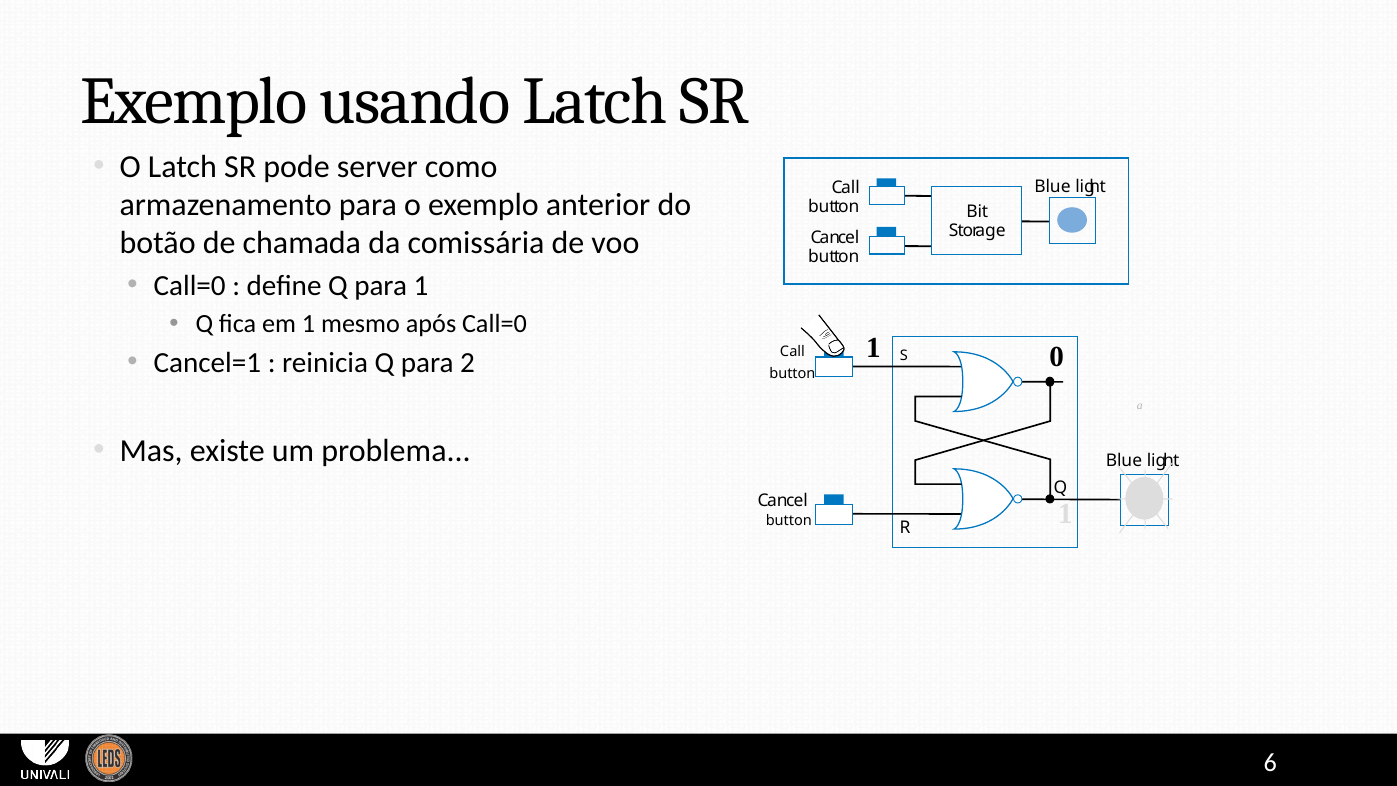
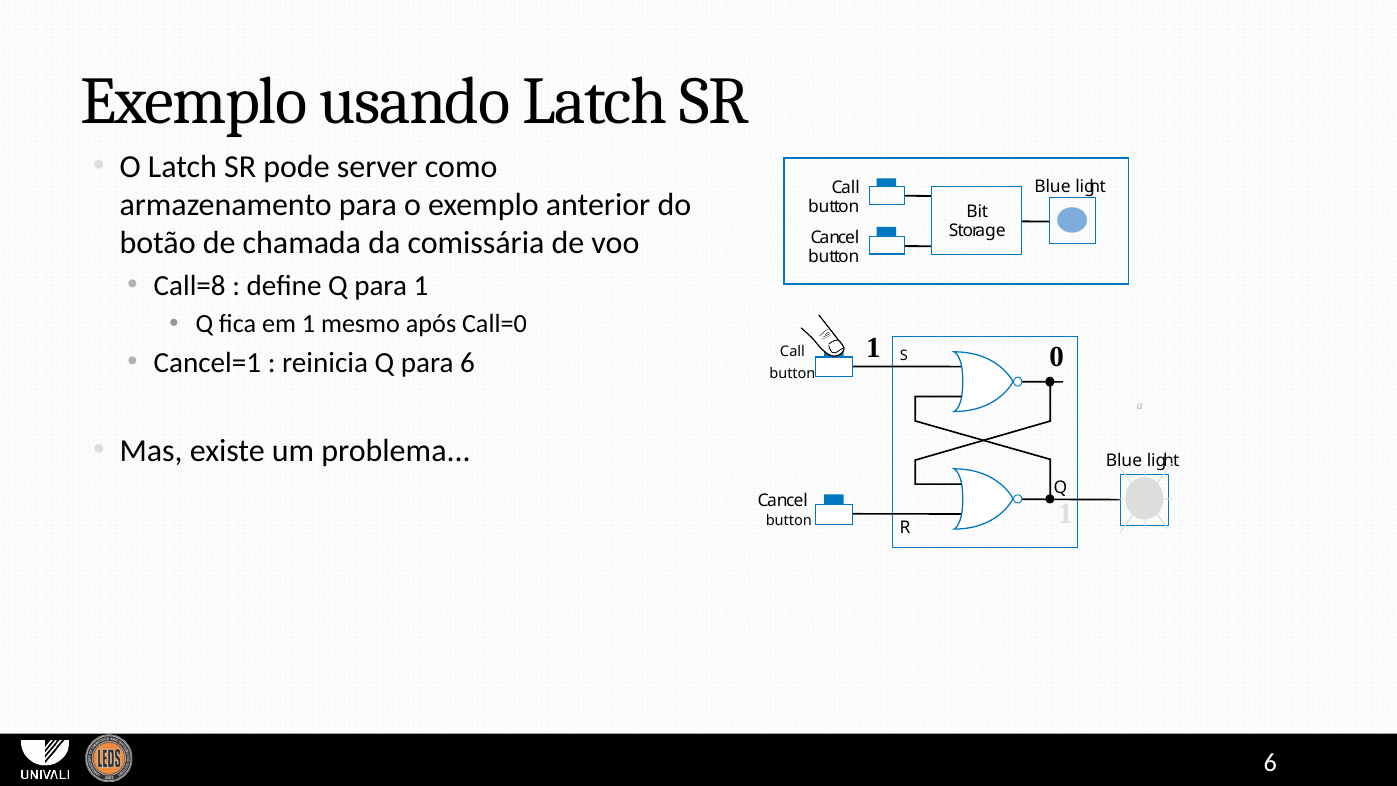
Call=0: Call=0 -> Call=8 (190, 285)
para 2: 2 -> 6 (468, 363)
